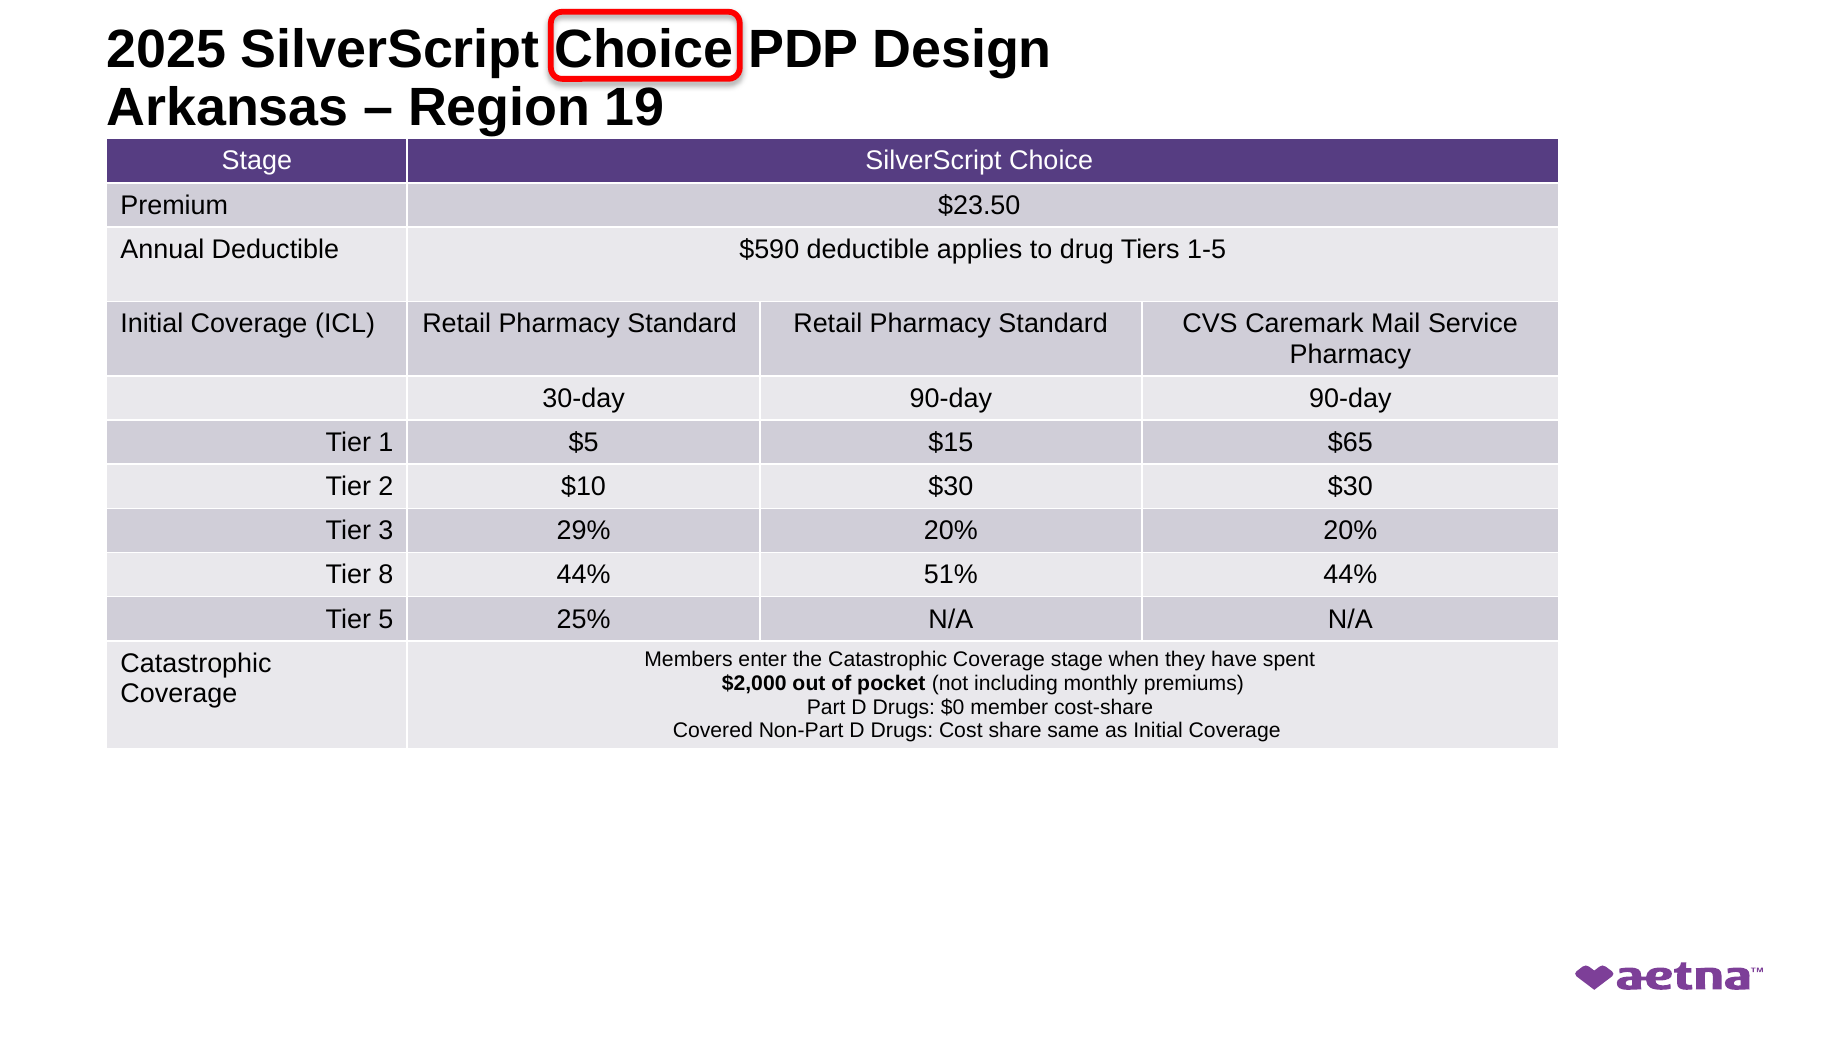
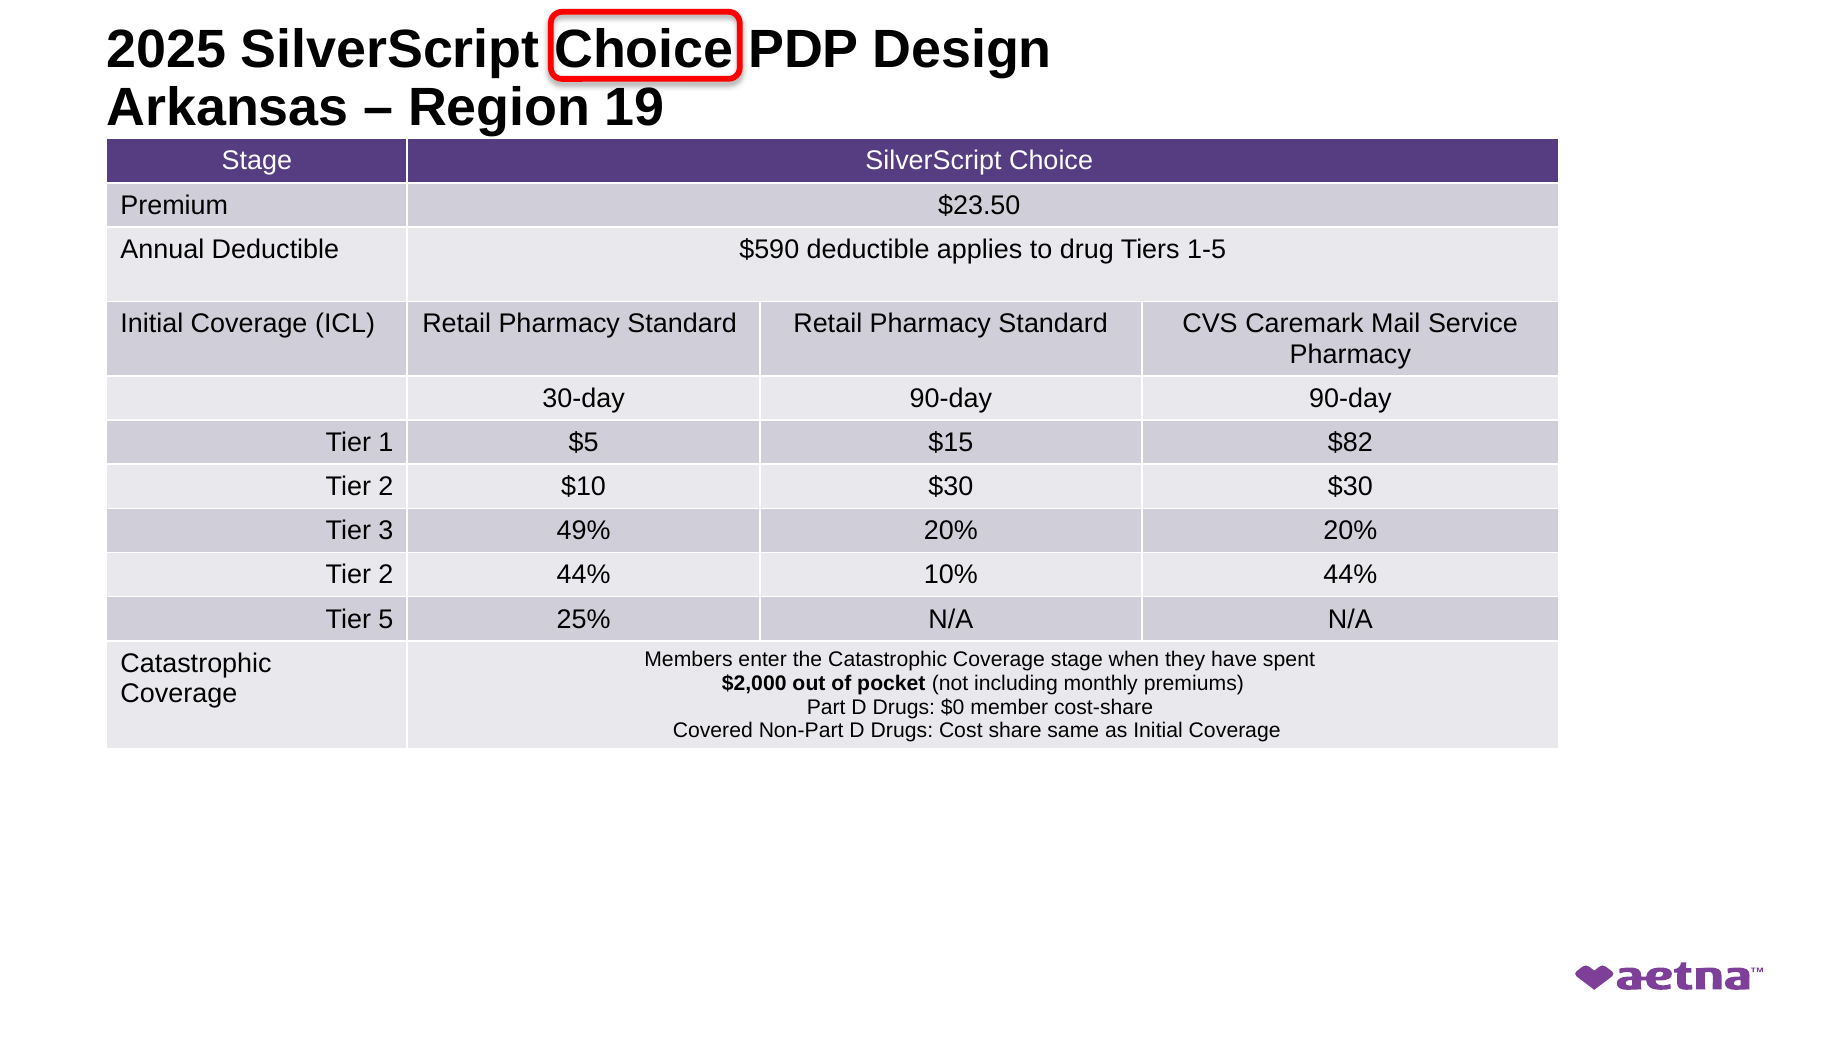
$65: $65 -> $82 (1350, 442)
29%: 29% -> 49% (584, 531)
8: 8 -> 2 (386, 575)
51%: 51% -> 10% (951, 575)
